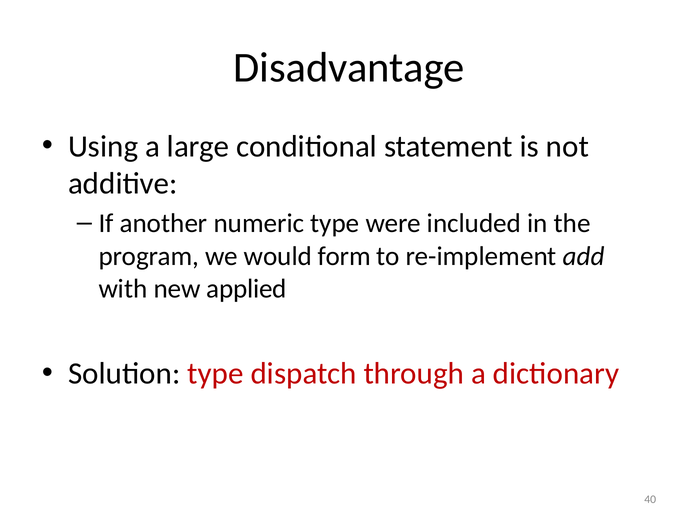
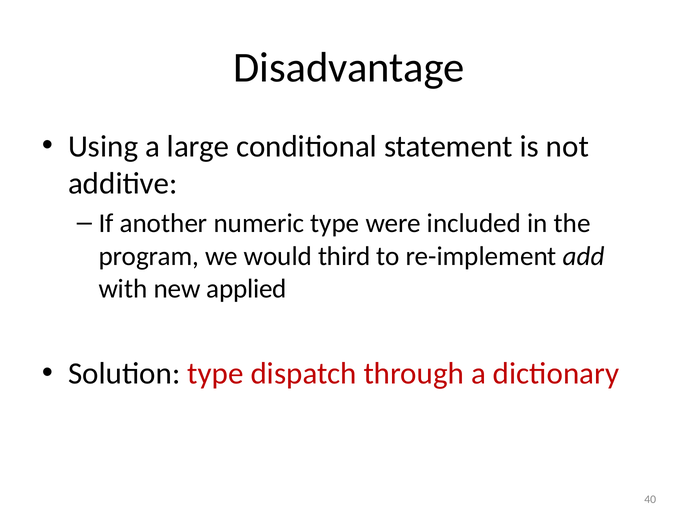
form: form -> third (344, 256)
